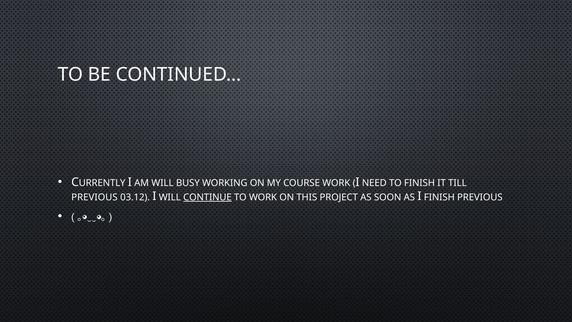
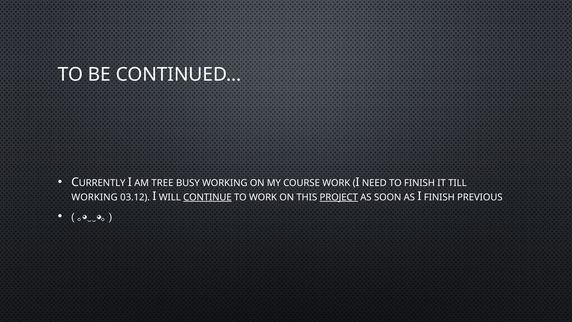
AM WILL: WILL -> TREE (162, 183)
PREVIOUS: PREVIOUS -> WORKING (94, 197)
PROJECT underline: none -> present (339, 197)
